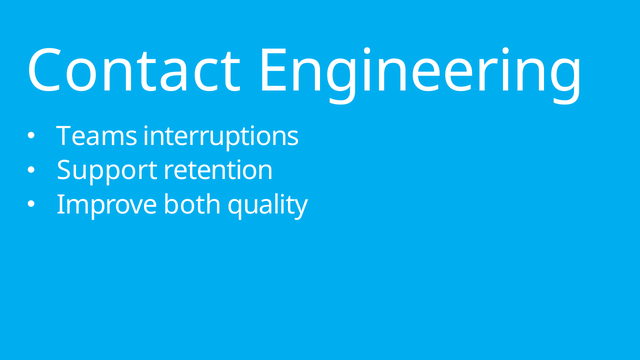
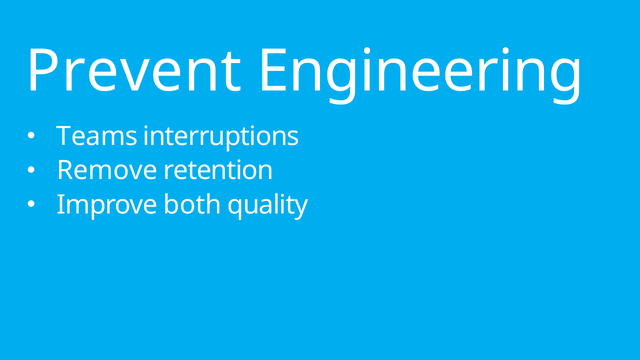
Contact: Contact -> Prevent (134, 72)
Support: Support -> Remove (107, 171)
